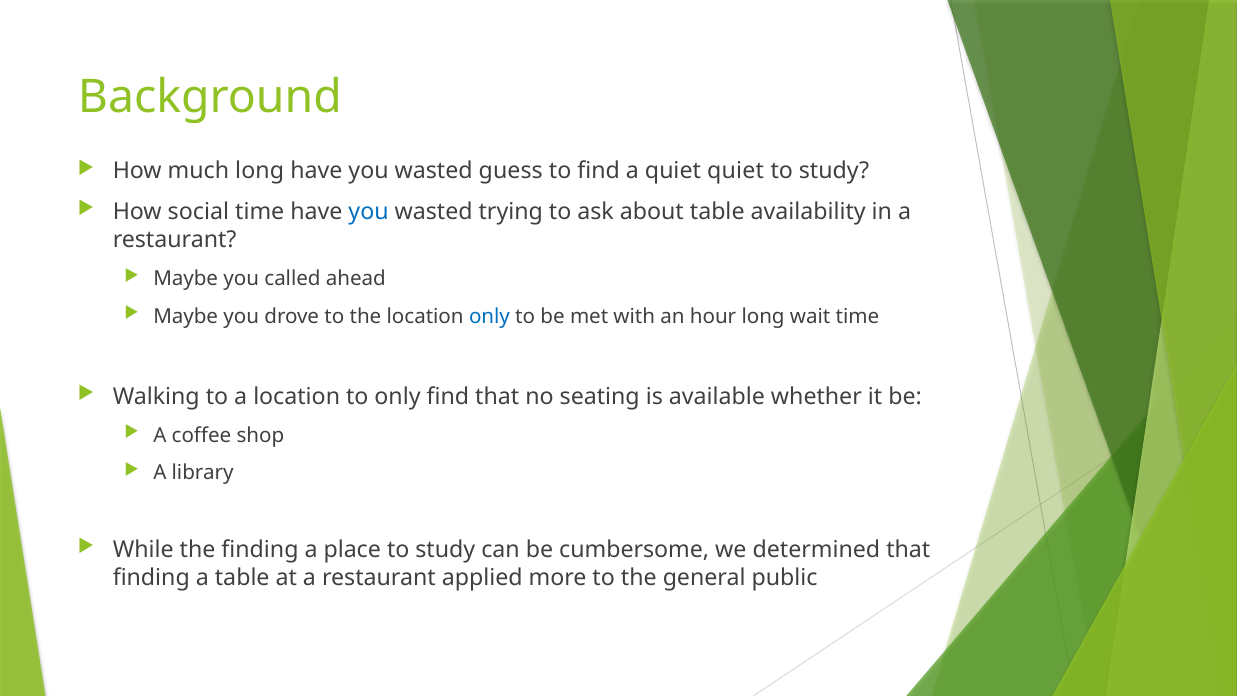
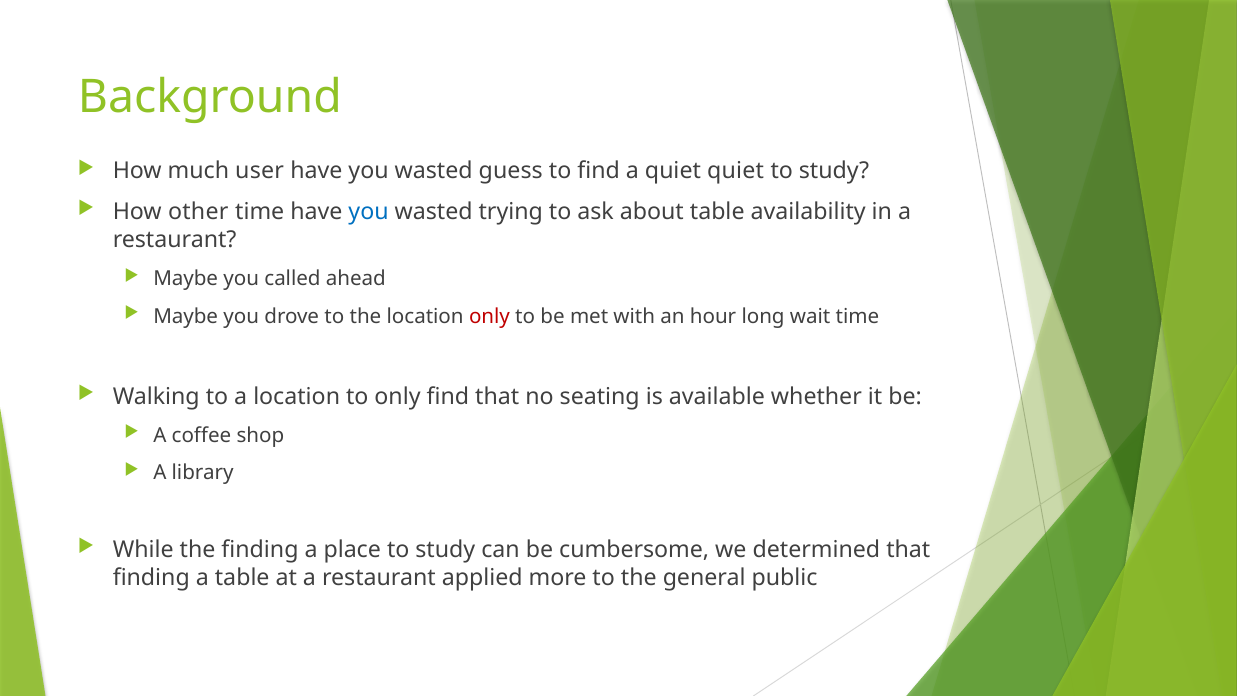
much long: long -> user (260, 171)
social: social -> other (198, 212)
only colour: blue -> red (489, 316)
